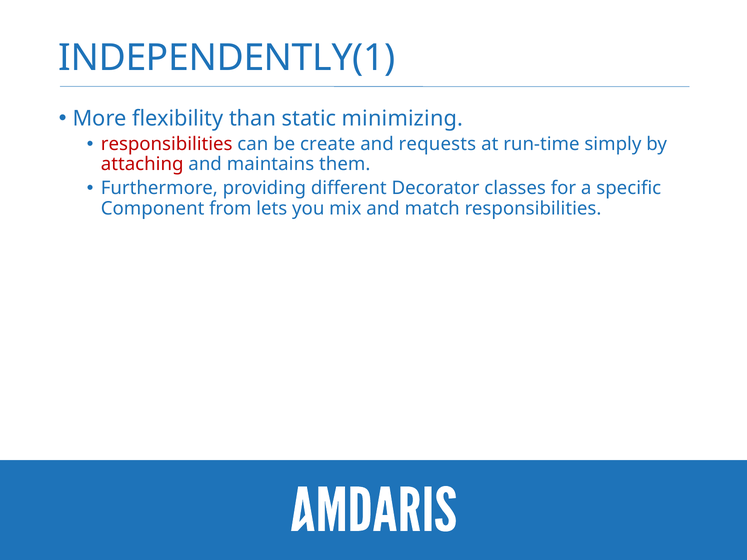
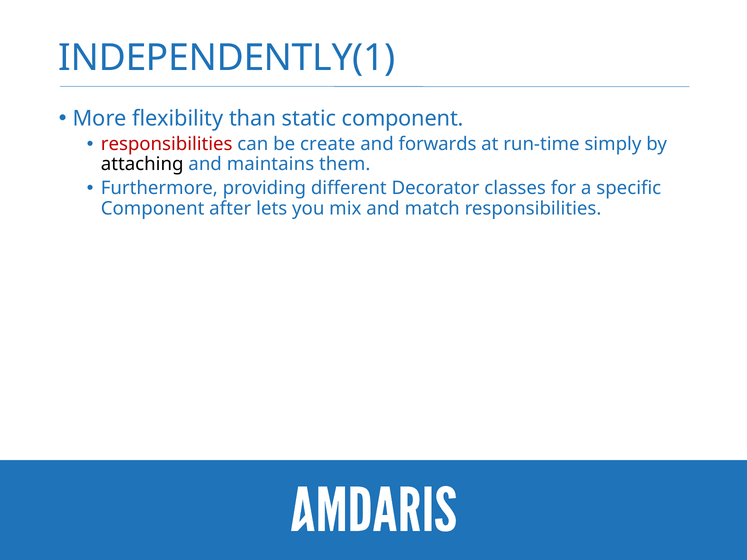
static minimizing: minimizing -> component (403, 118)
requests: requests -> forwards (438, 144)
attaching colour: red -> black (142, 164)
from: from -> after (230, 209)
